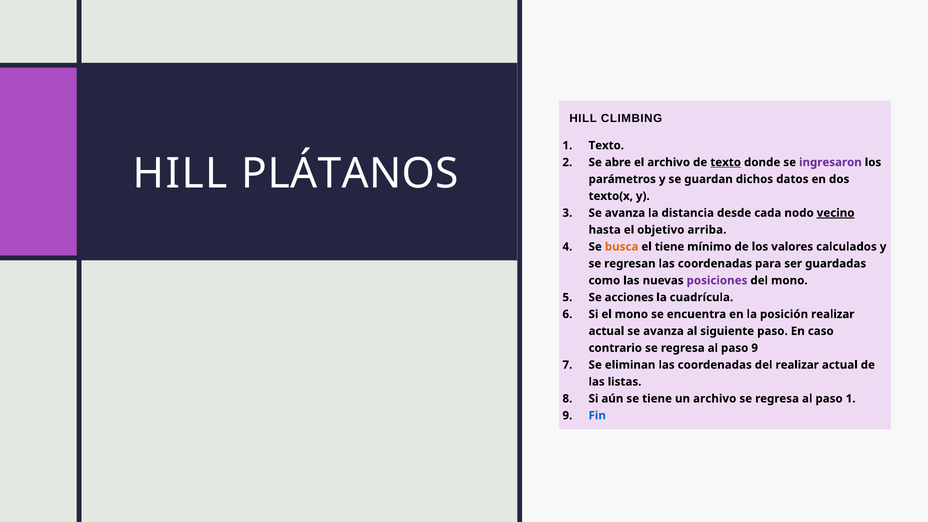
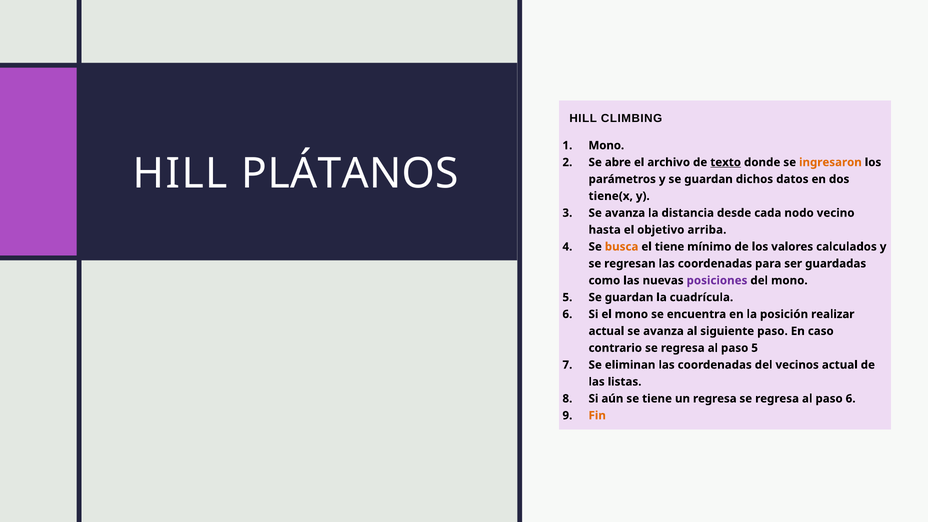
Texto: Texto -> Mono (606, 145)
ingresaron colour: purple -> orange (830, 162)
texto(x: texto(x -> tiene(x (611, 196)
vecino underline: present -> none (836, 213)
acciones: acciones -> guardan (629, 297)
paso 9: 9 -> 5 (755, 348)
del realizar: realizar -> vecinos (797, 365)
un archivo: archivo -> regresa (715, 399)
paso 1: 1 -> 6 (851, 399)
Fin colour: blue -> orange (597, 415)
